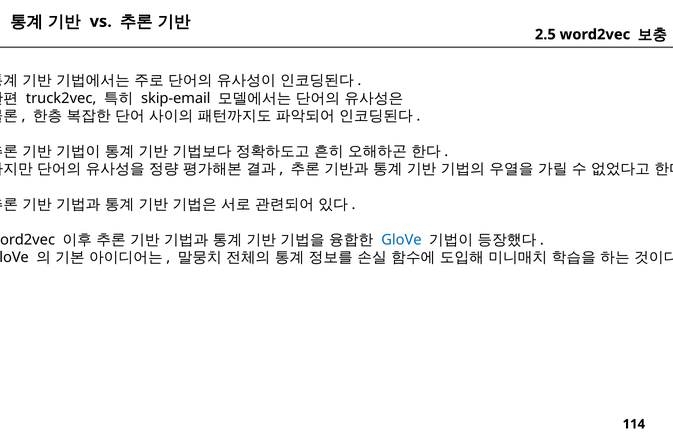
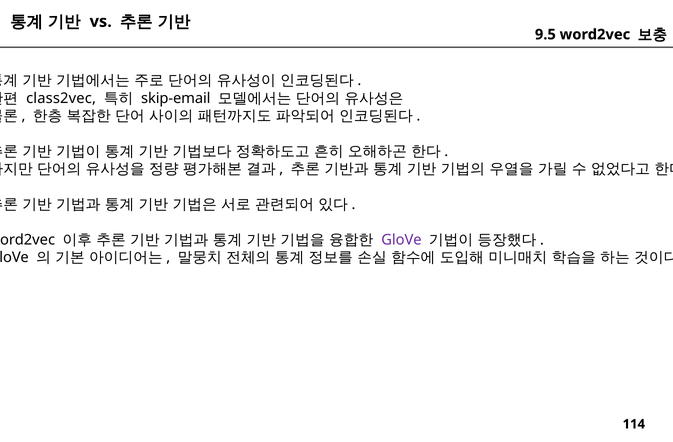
2.5: 2.5 -> 9.5 (545, 34)
truck2vec: truck2vec -> class2vec (61, 98)
GloVe colour: blue -> purple (401, 240)
